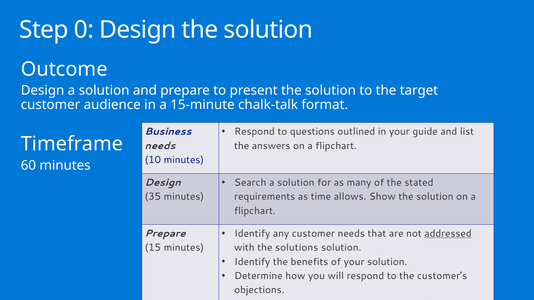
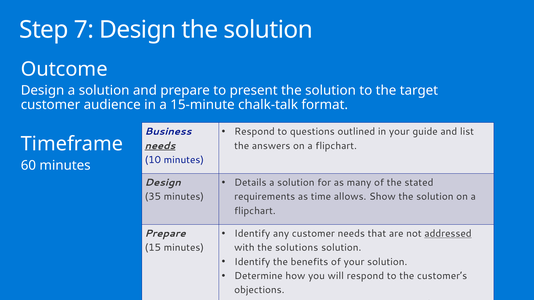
0: 0 -> 7 (84, 30)
needs underline: none -> present (160, 146)
Search: Search -> Details (250, 183)
